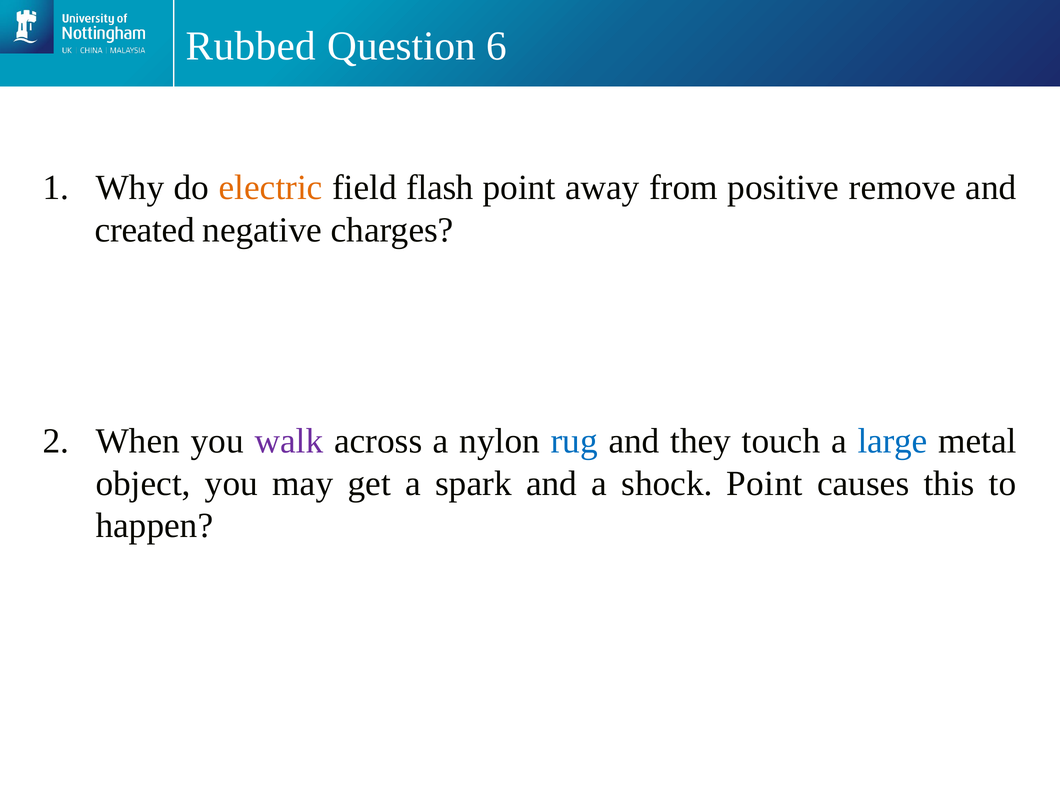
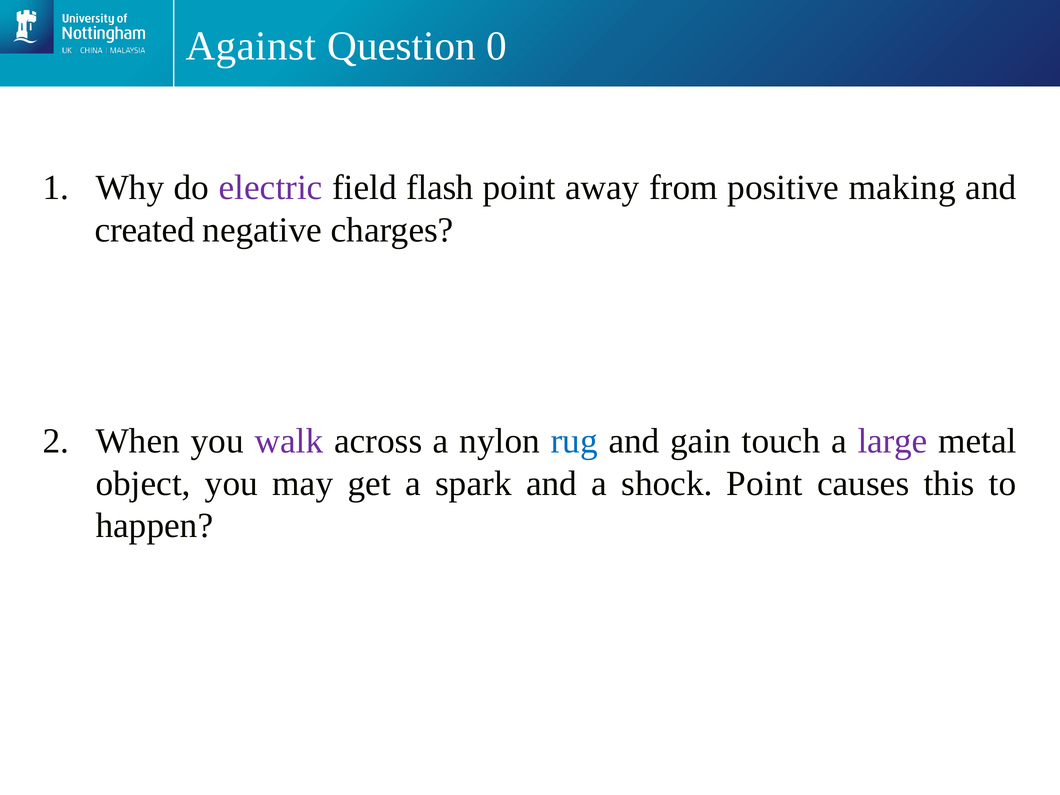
Rubbed: Rubbed -> Against (251, 46)
6: 6 -> 0 (497, 46)
electric colour: orange -> purple (271, 188)
remove: remove -> making (902, 188)
they: they -> gain (701, 441)
large colour: blue -> purple (893, 441)
